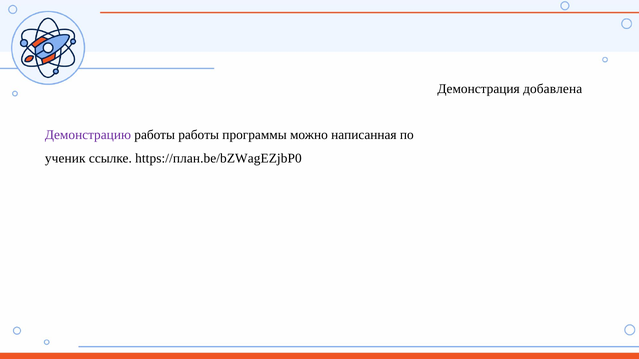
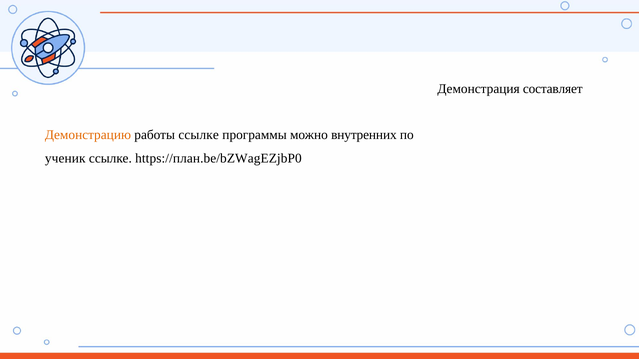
добавлена: добавлена -> составляет (553, 89)
Демонстрацию colour: purple -> orange (88, 135)
работы работы: работы -> ссылке (199, 135)
написанная: написанная -> внутренних (364, 135)
